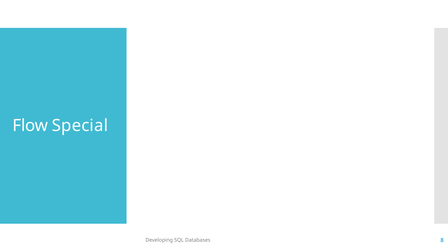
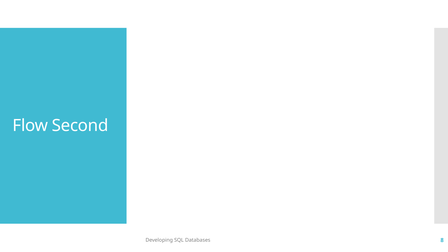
Special: Special -> Second (80, 126)
